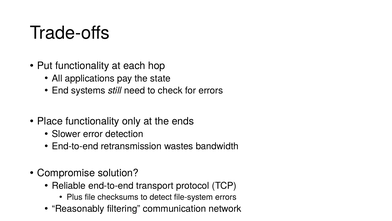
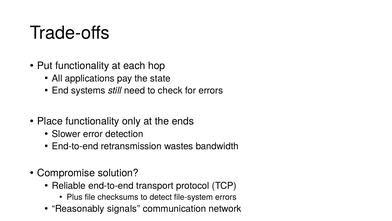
filtering: filtering -> signals (124, 208)
